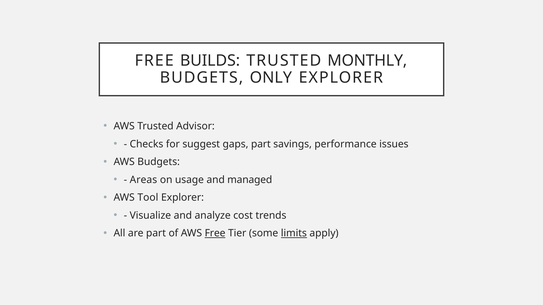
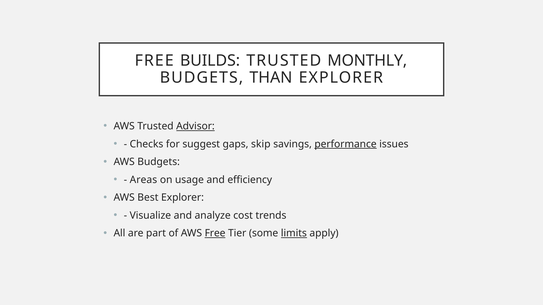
ONLY: ONLY -> THAN (271, 78)
Advisor underline: none -> present (195, 126)
gaps part: part -> skip (261, 144)
performance underline: none -> present (346, 144)
managed: managed -> efficiency (250, 180)
Tool: Tool -> Best (148, 198)
